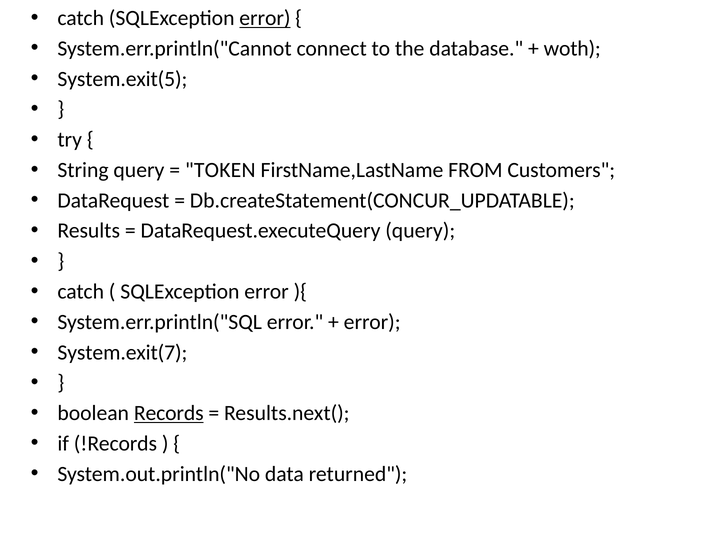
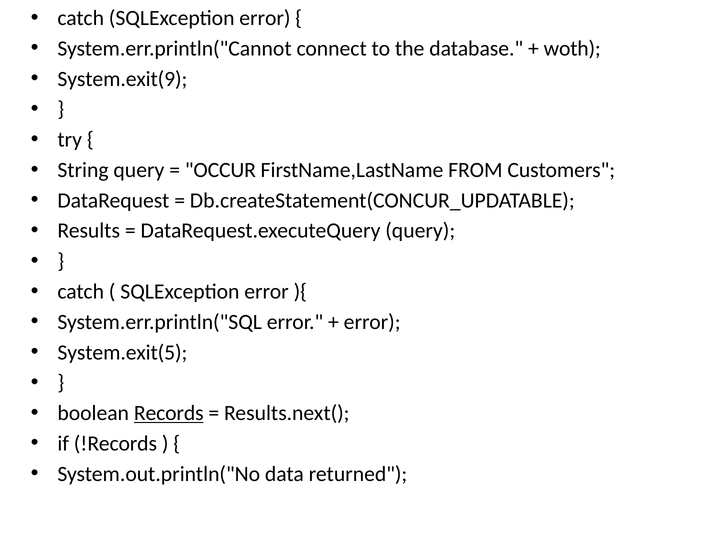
error underline: present -> none (265, 18)
System.exit(5: System.exit(5 -> System.exit(9 (122, 79)
TOKEN: TOKEN -> OCCUR (220, 170)
System.exit(7: System.exit(7 -> System.exit(5 (122, 352)
